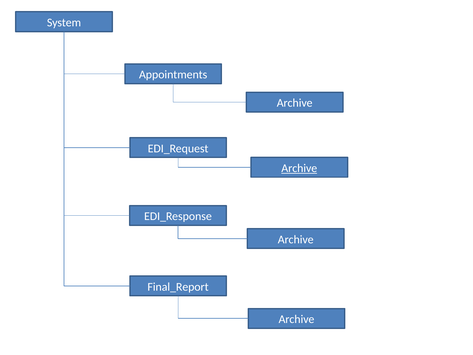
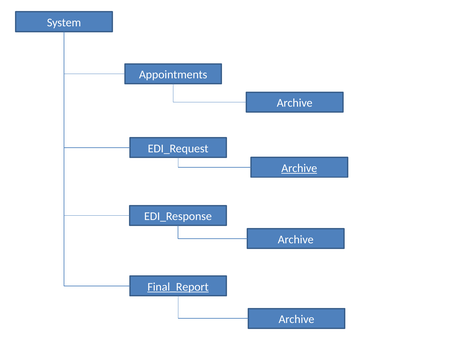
Final_Report underline: none -> present (178, 287)
